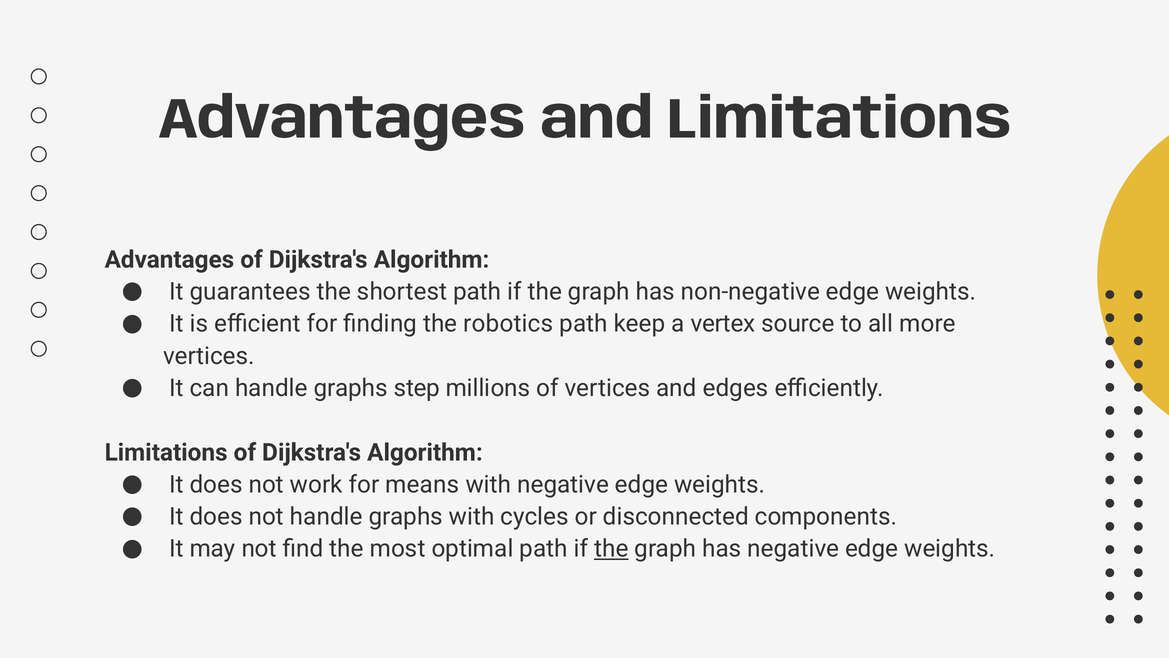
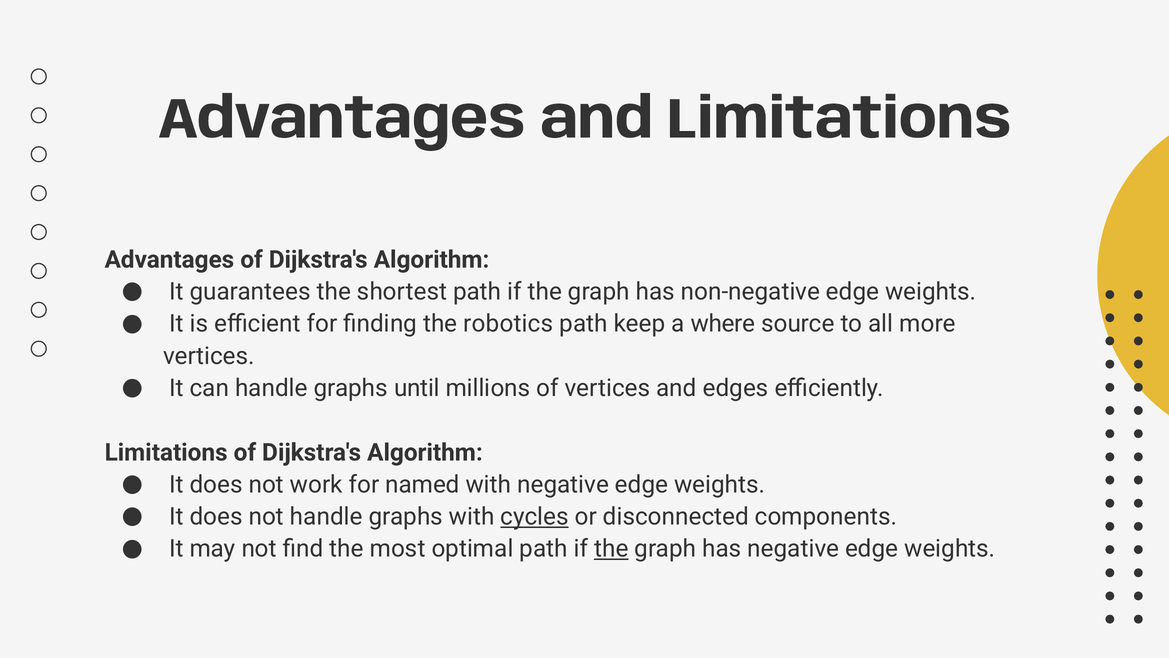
vertex: vertex -> where (723, 324)
step: step -> until (417, 388)
means: means -> named (422, 484)
cycles underline: none -> present (535, 516)
